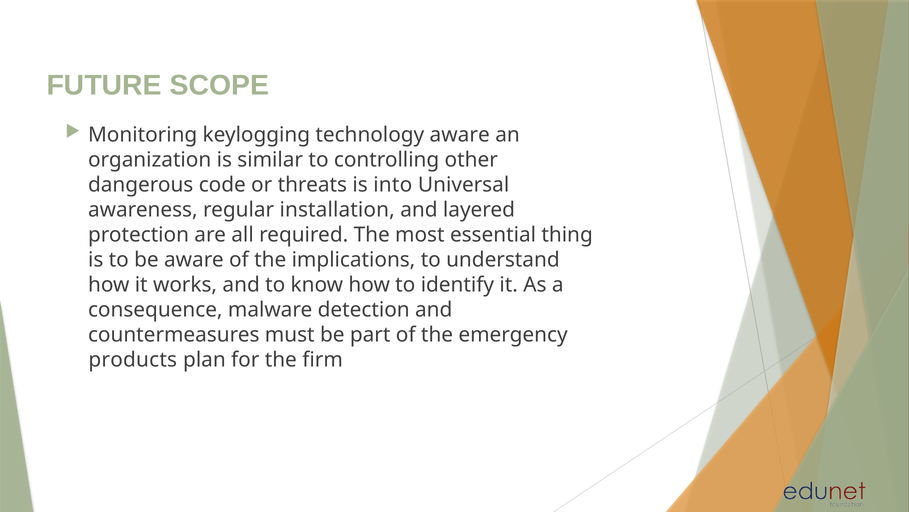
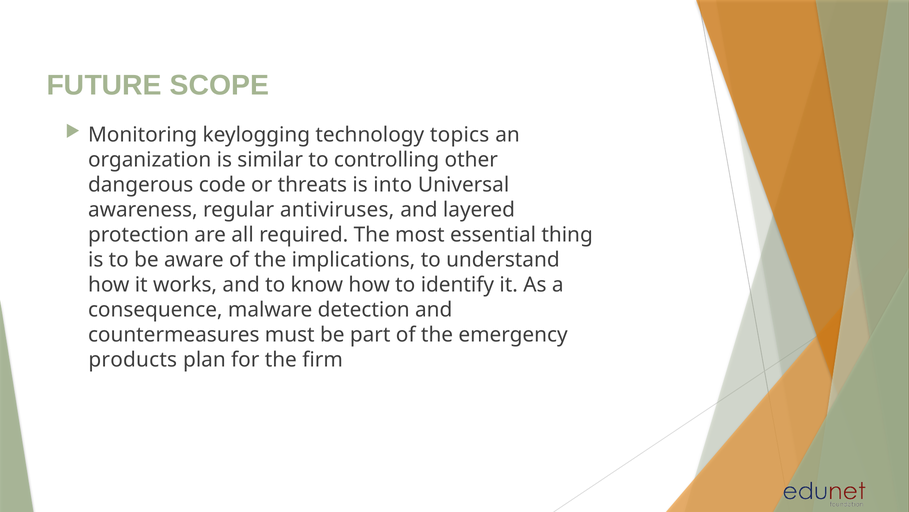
technology aware: aware -> topics (460, 135)
installation: installation -> antiviruses (337, 210)
